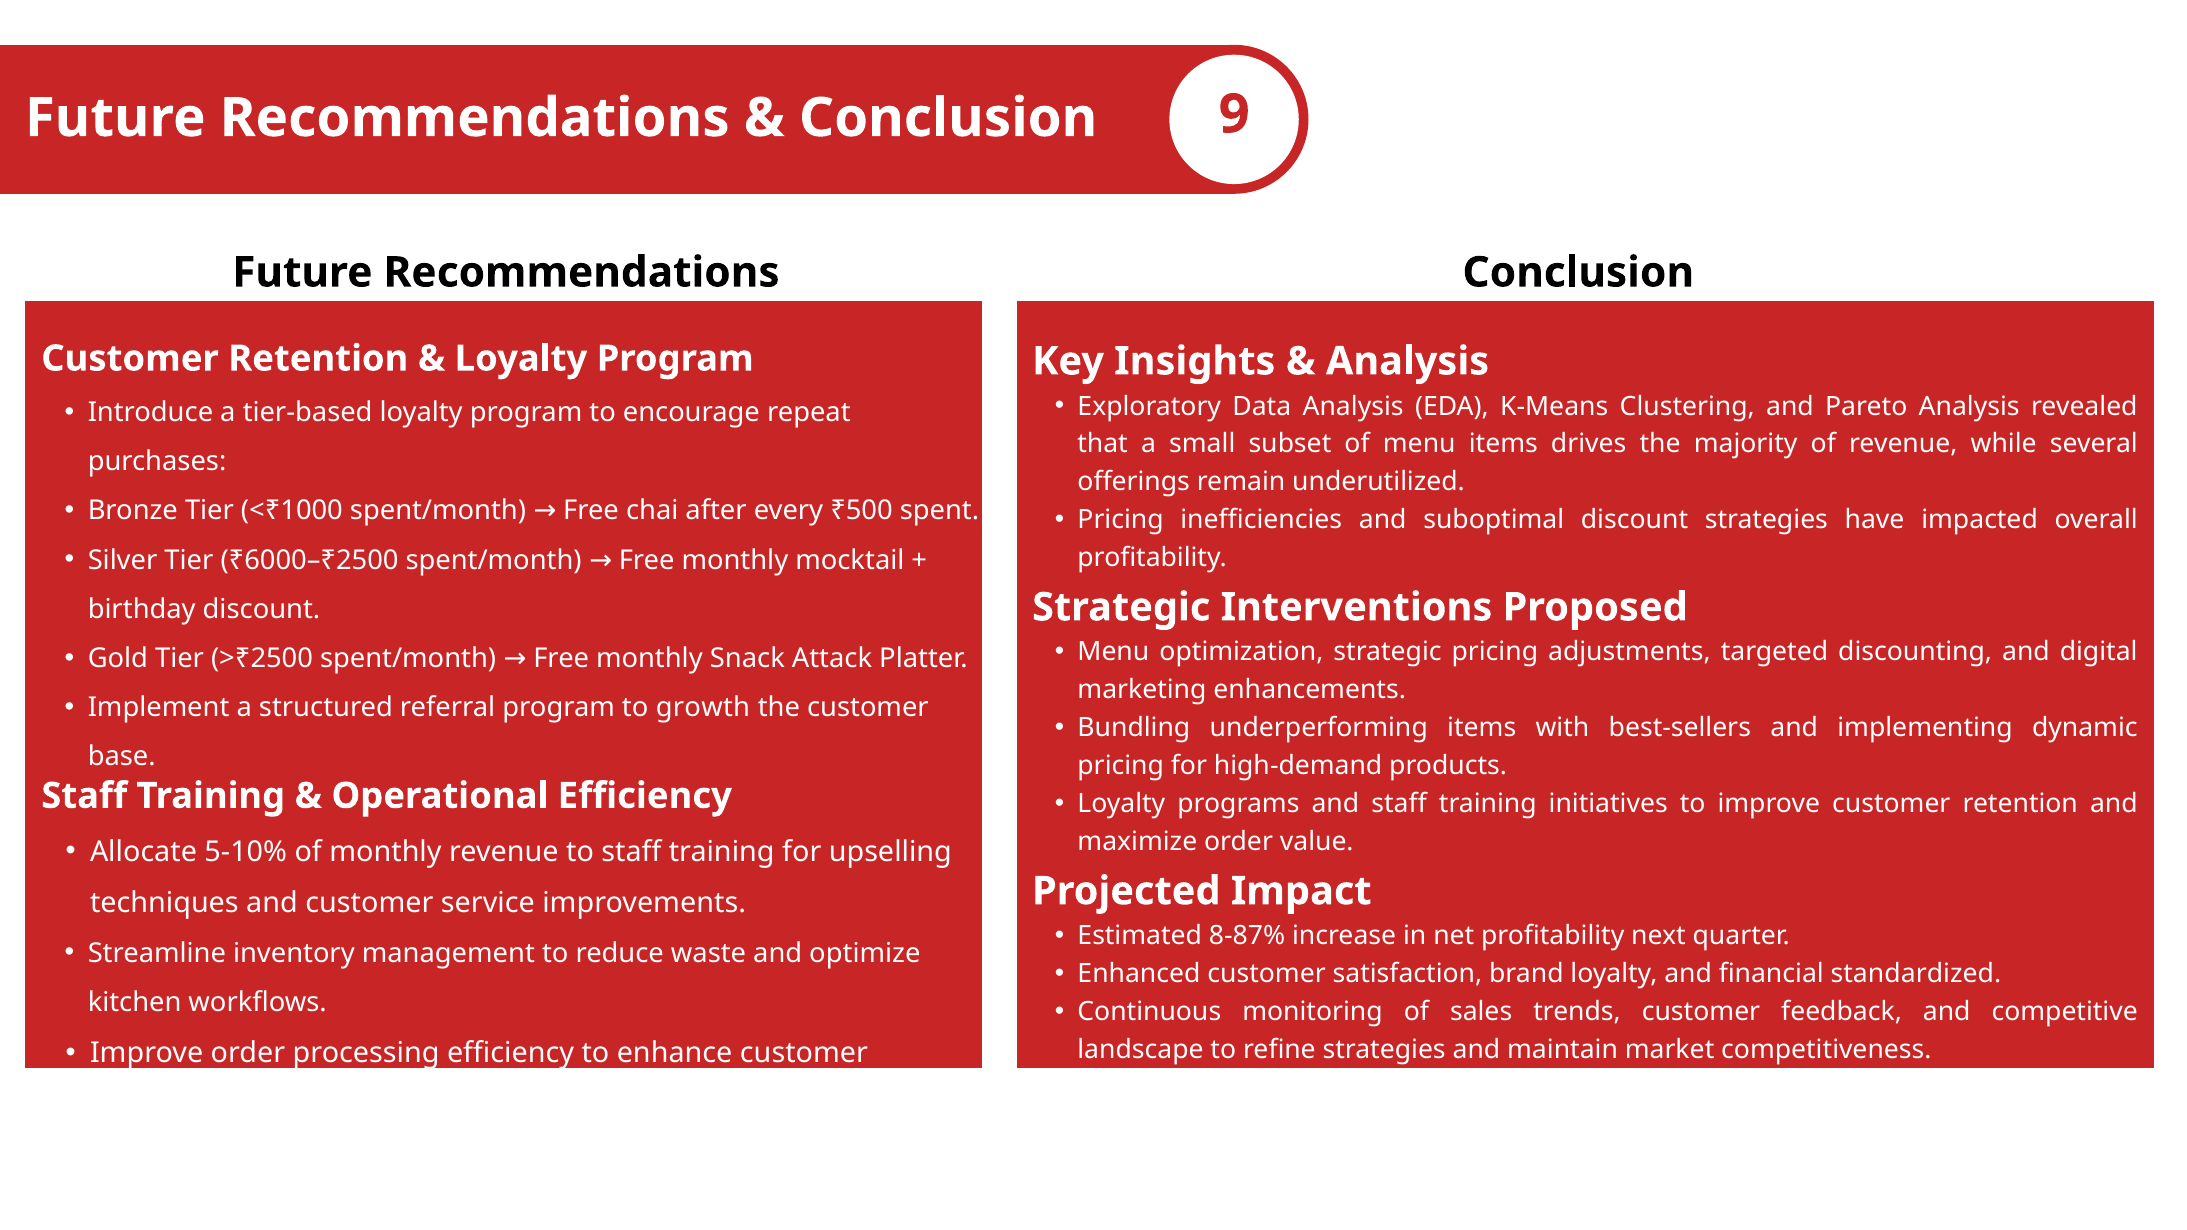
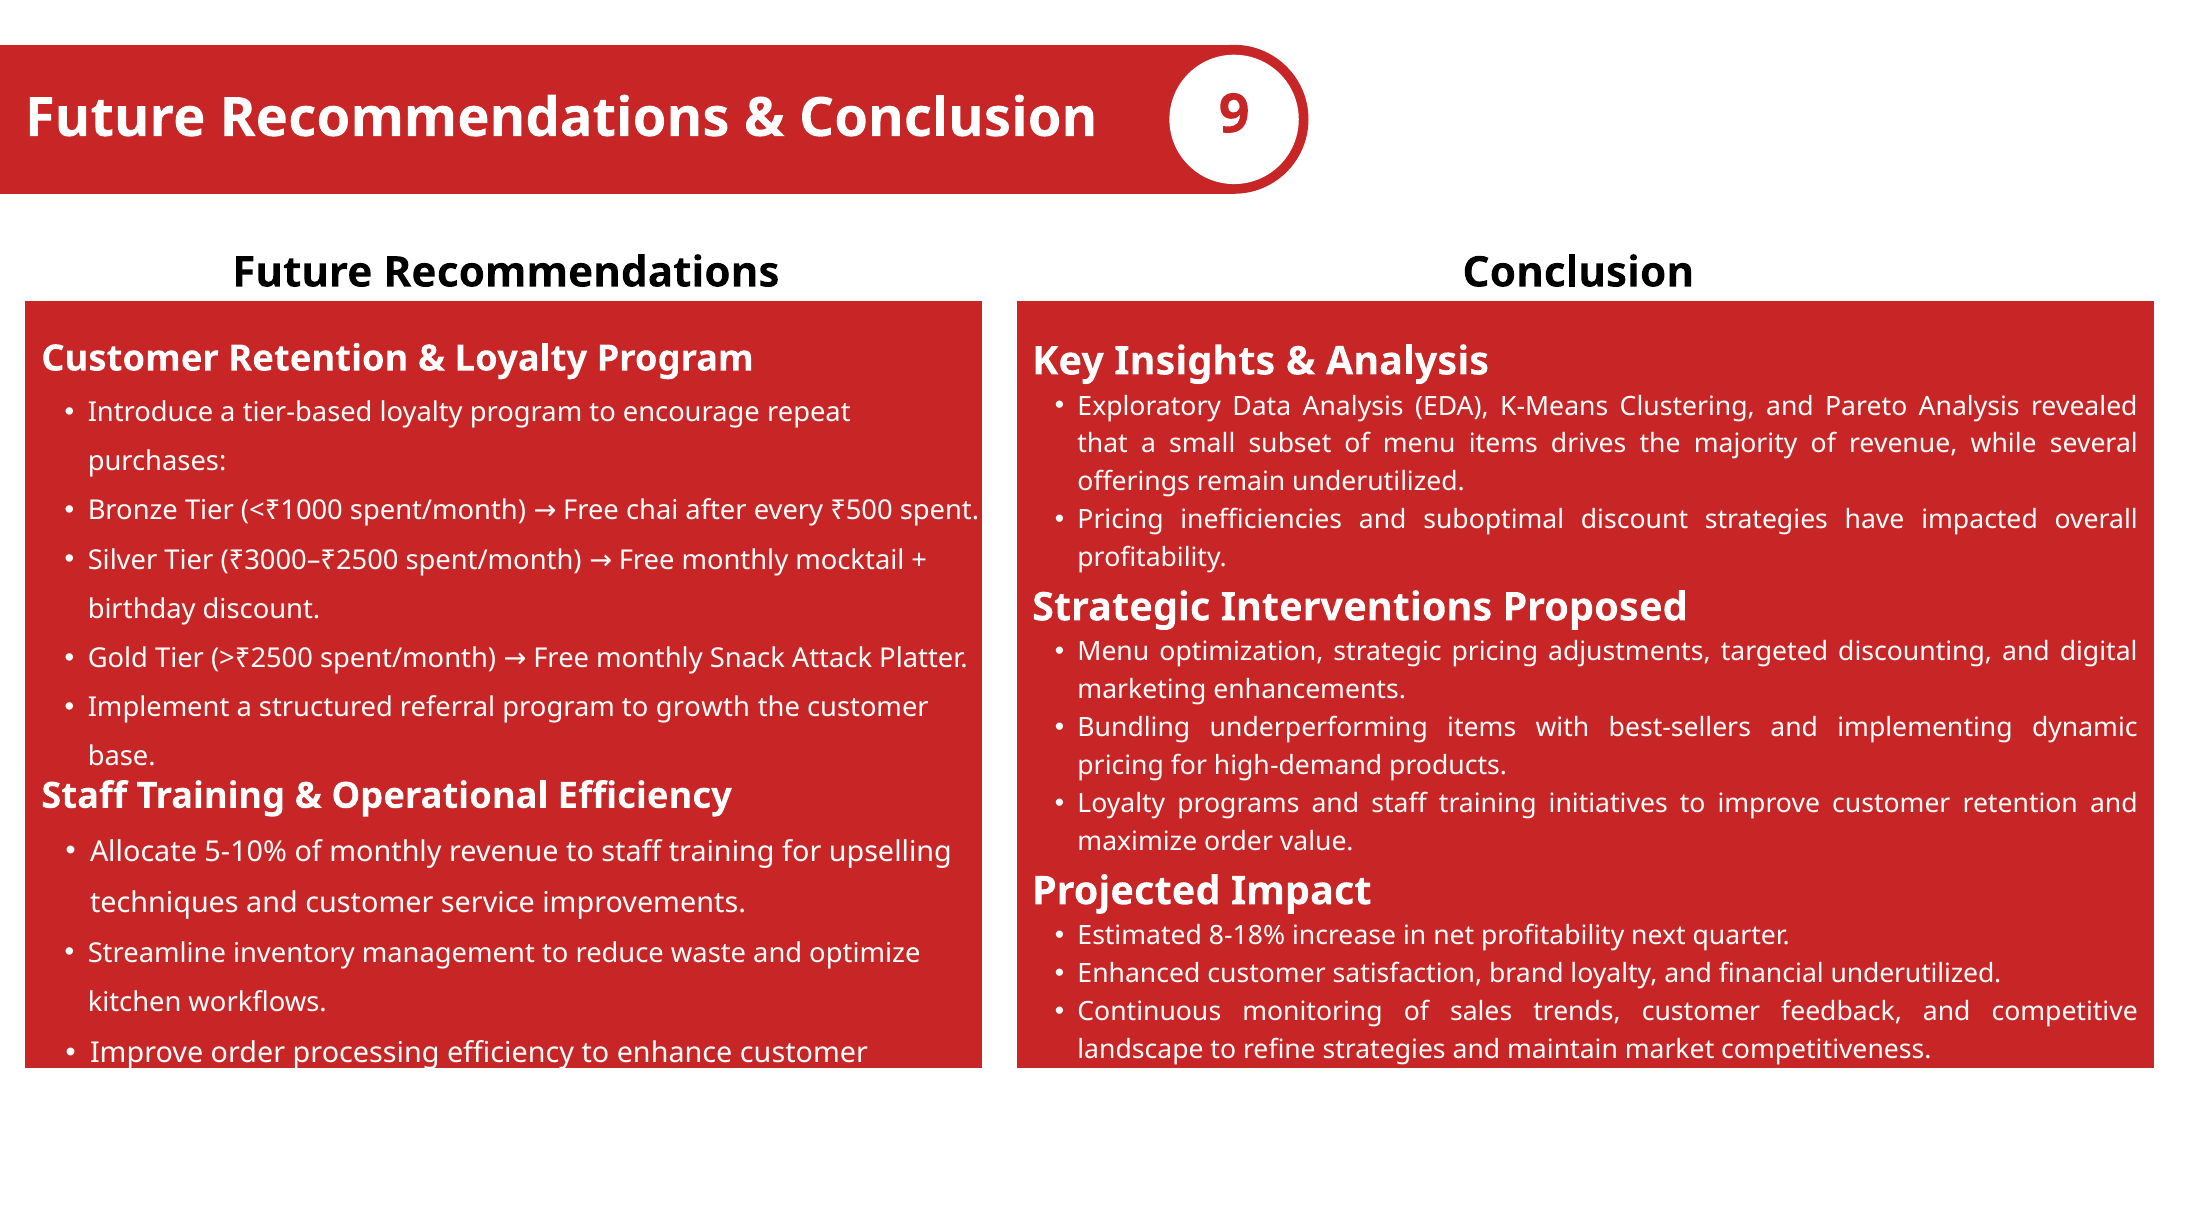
₹6000–₹2500: ₹6000–₹2500 -> ₹3000–₹2500 (310, 560)
8-87%: 8-87% -> 8-18% (1247, 936)
standardized: standardized -> underutilized (1916, 974)
